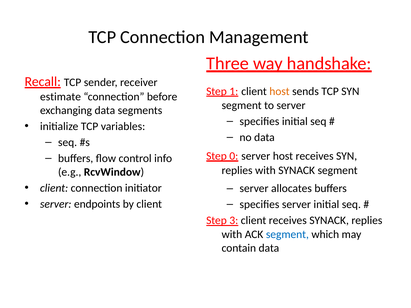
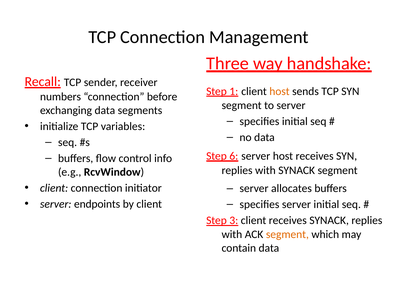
estimate: estimate -> numbers (61, 97)
0: 0 -> 6 (234, 156)
segment colour: blue -> orange (287, 234)
